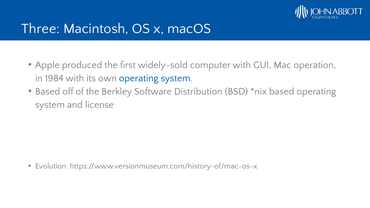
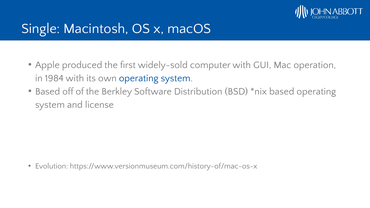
Three: Three -> Single (41, 29)
